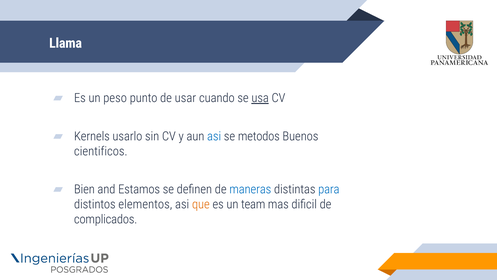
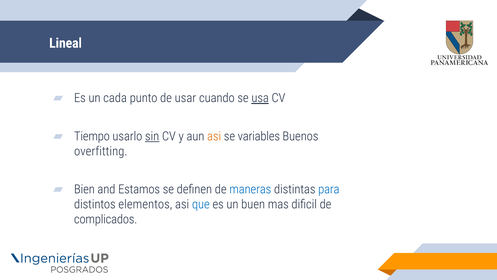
Llama: Llama -> Lineal (66, 43)
peso: peso -> cada (115, 98)
Kernels: Kernels -> Tiempo (92, 136)
sin underline: none -> present (152, 136)
asi colour: blue -> orange (214, 136)
metodos: metodos -> variables (259, 136)
cientificos: cientificos -> overfitting (101, 151)
que colour: orange -> blue (201, 204)
team: team -> buen (253, 204)
